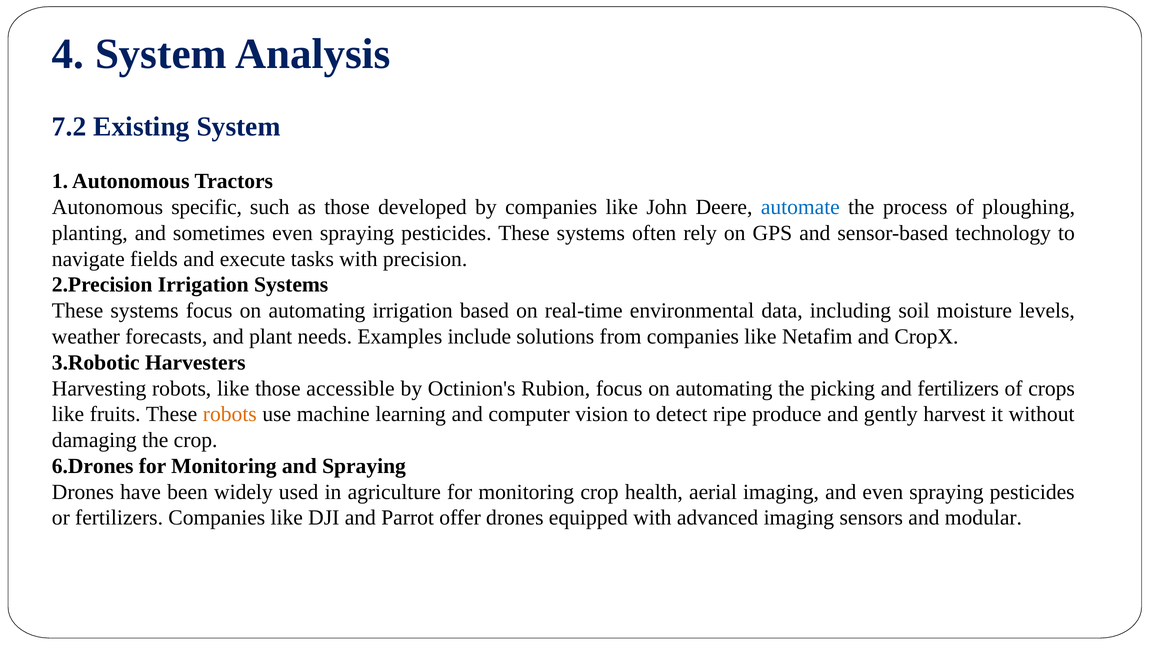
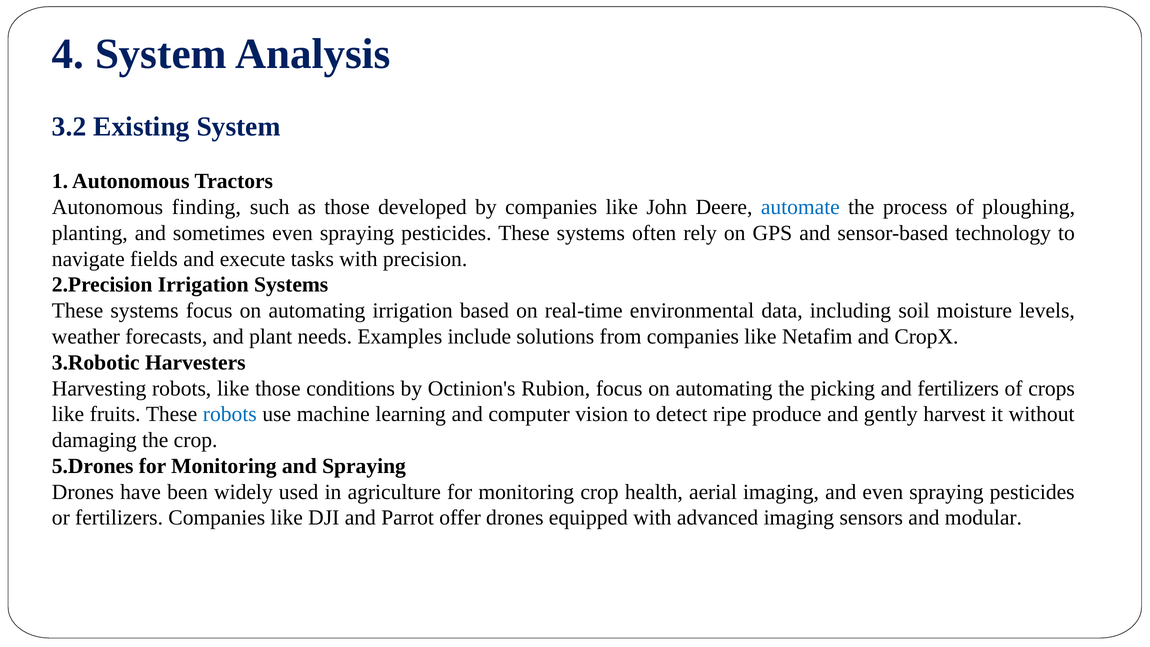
7.2: 7.2 -> 3.2 (69, 126)
specific: specific -> finding (206, 207)
accessible: accessible -> conditions (351, 388)
robots colour: orange -> blue (230, 414)
6.Drones: 6.Drones -> 5.Drones (93, 466)
